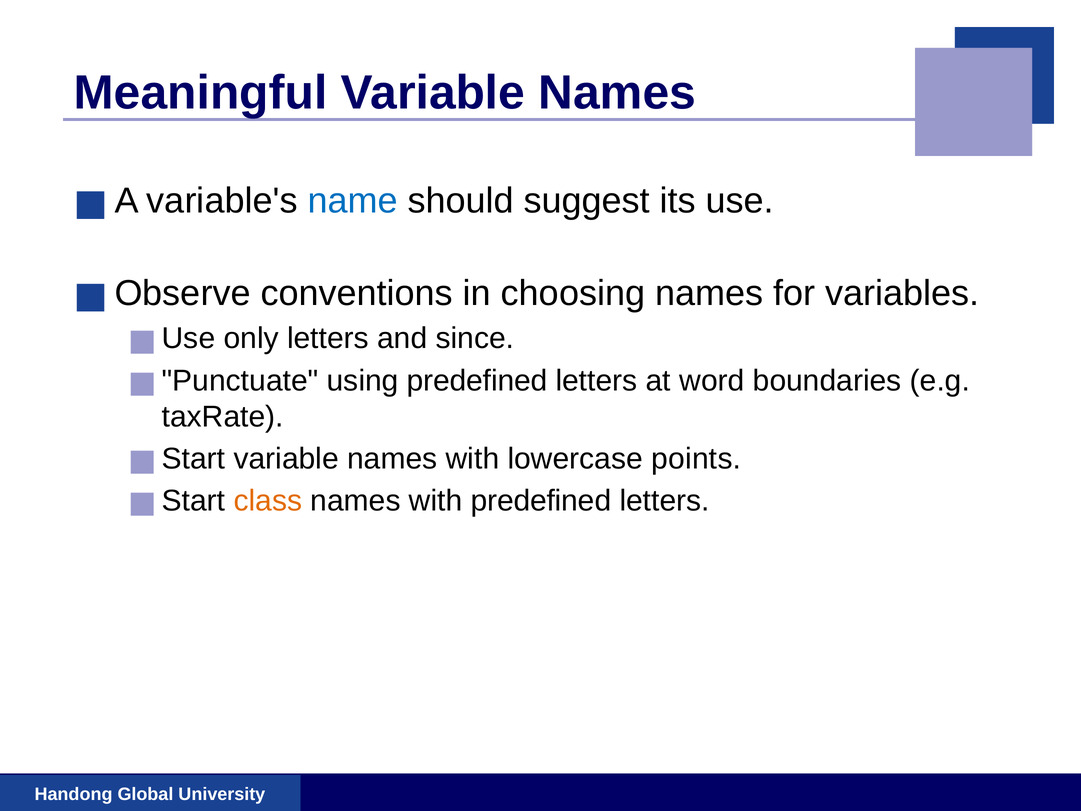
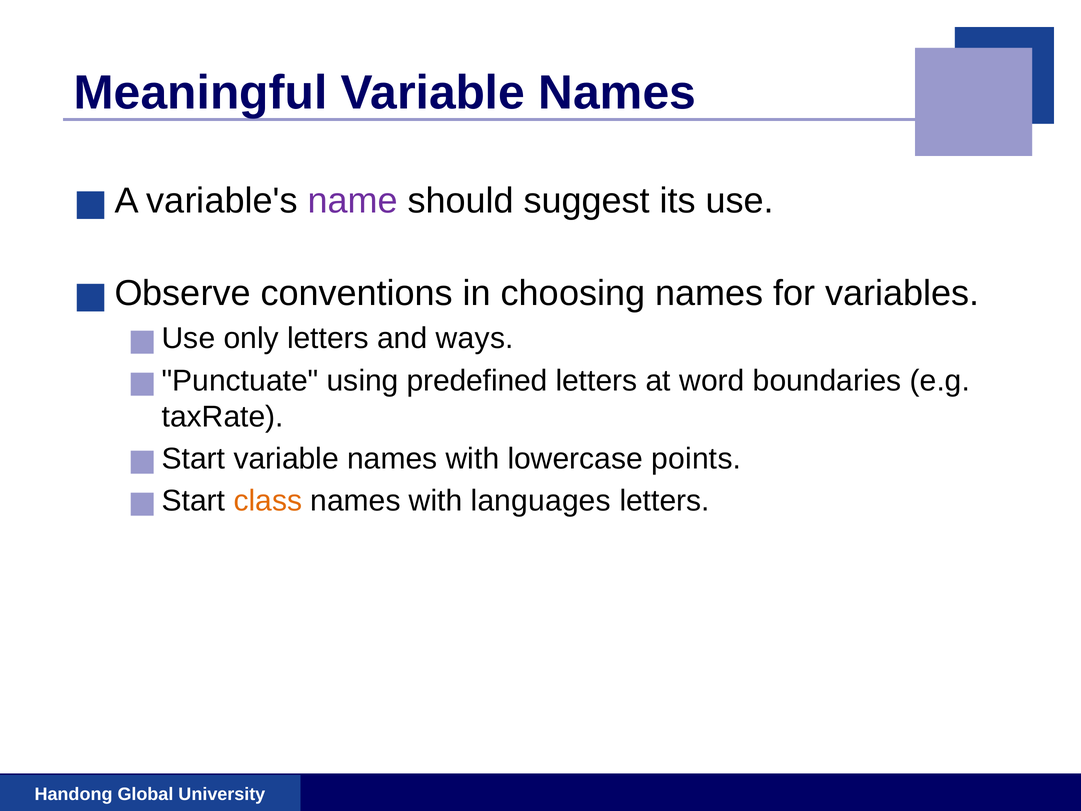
name colour: blue -> purple (353, 201)
since: since -> ways (475, 338)
with predefined: predefined -> languages (541, 501)
